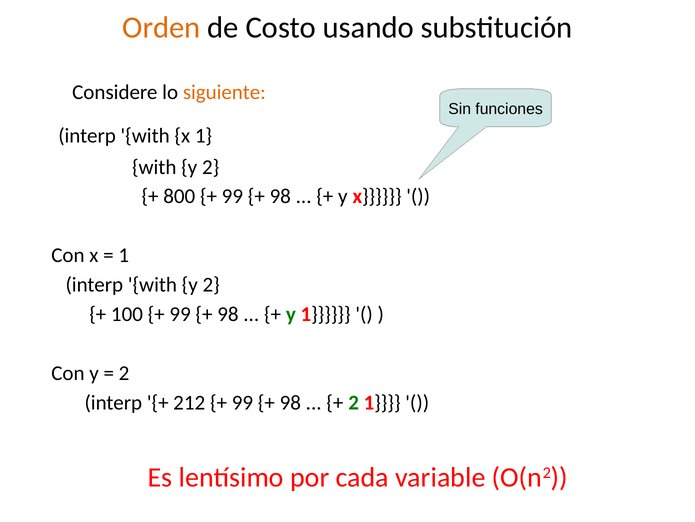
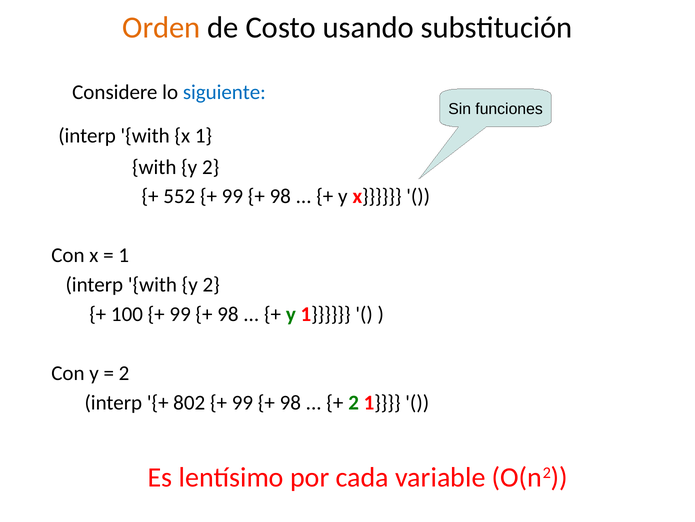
siguiente colour: orange -> blue (224, 92)
800: 800 -> 552 (179, 196)
212: 212 -> 802 (189, 402)
